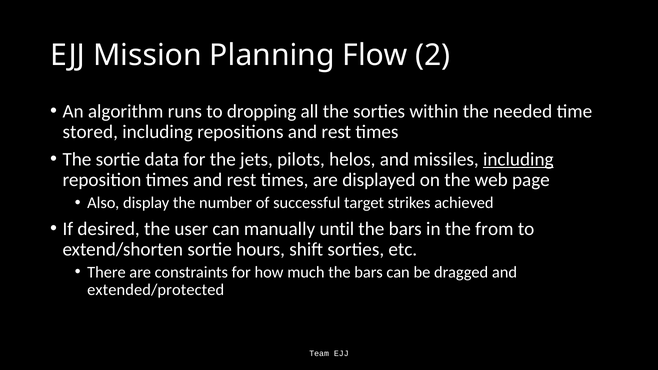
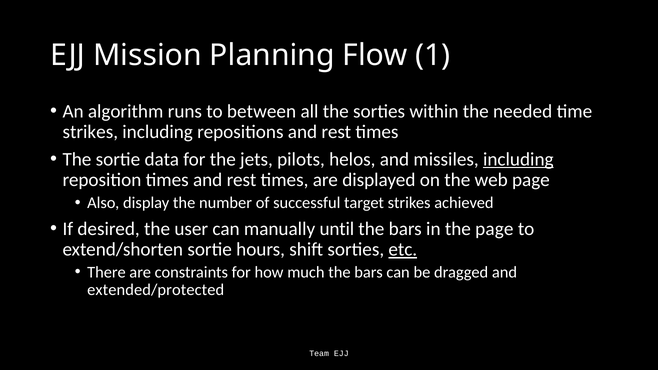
2: 2 -> 1 (433, 55)
dropping: dropping -> between (262, 111)
stored: stored -> strikes (90, 132)
the from: from -> page (494, 229)
etc underline: none -> present (403, 250)
